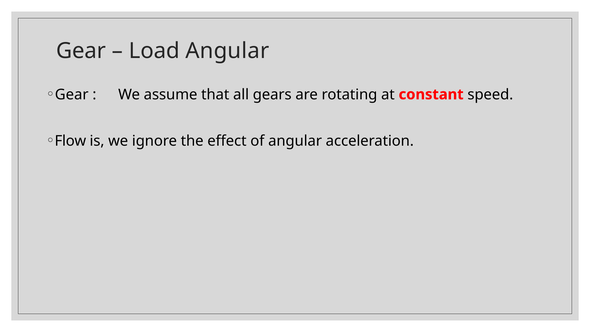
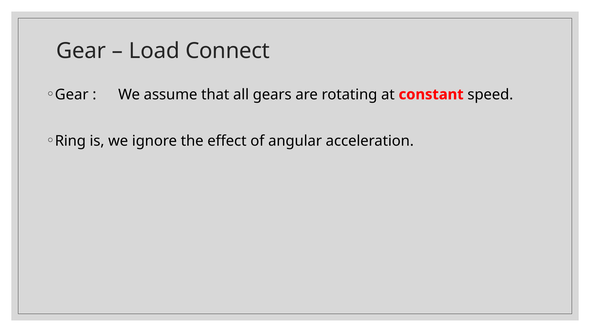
Load Angular: Angular -> Connect (228, 51)
Flow: Flow -> Ring (70, 141)
